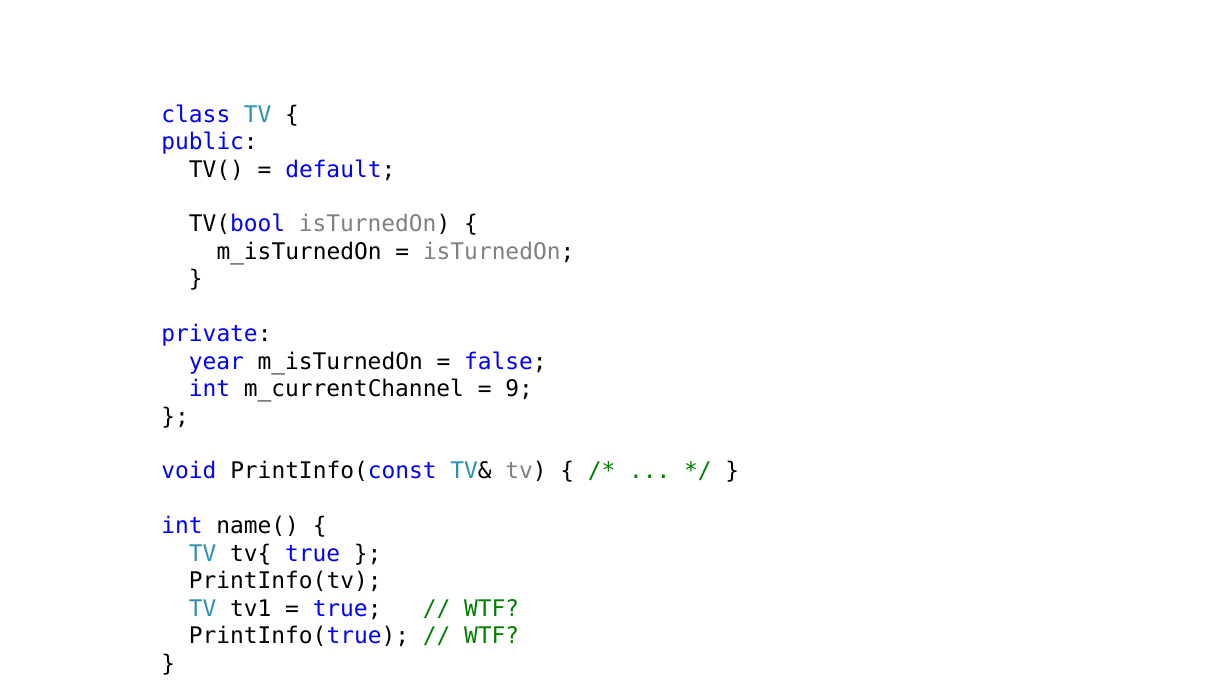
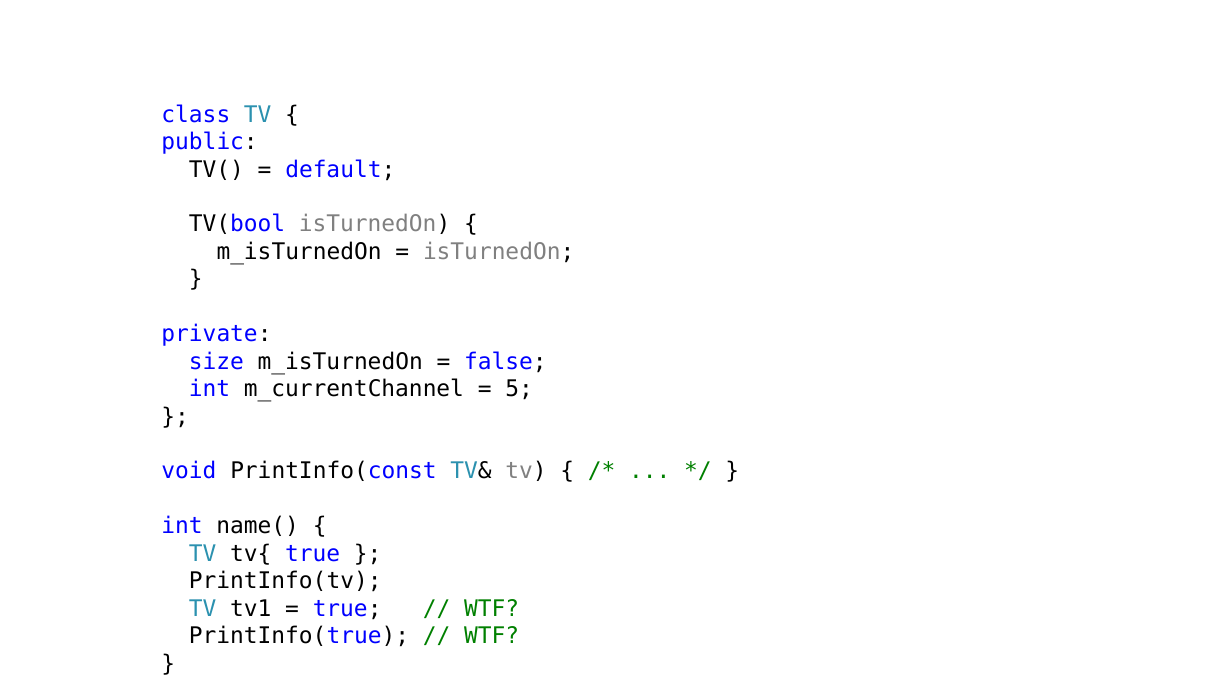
year: year -> size (216, 362)
9: 9 -> 5 (519, 389)
